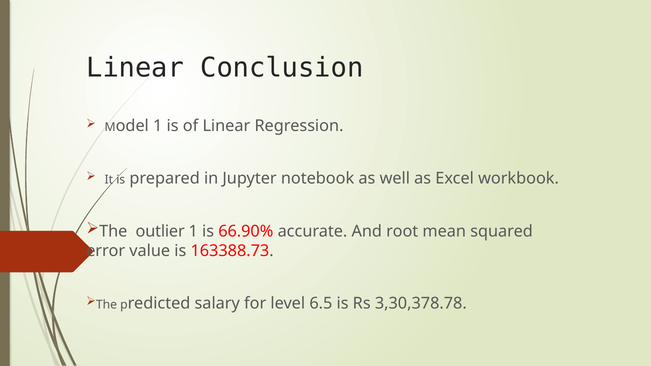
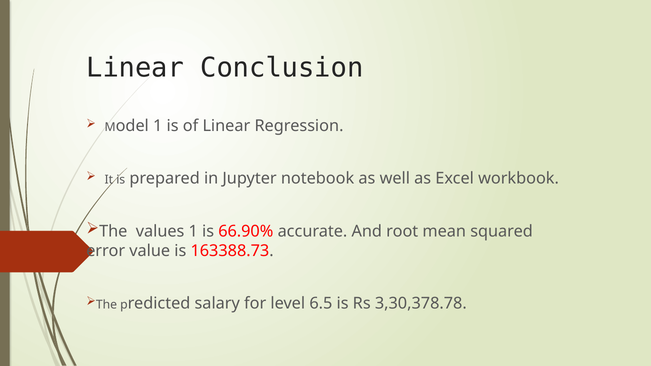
outlier: outlier -> values (160, 231)
